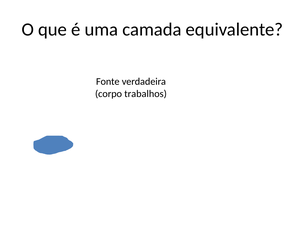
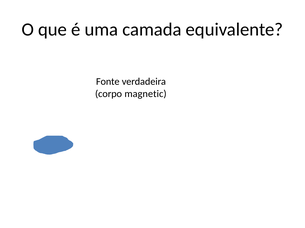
trabalhos: trabalhos -> magnetic (146, 94)
